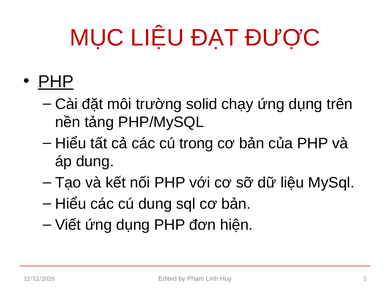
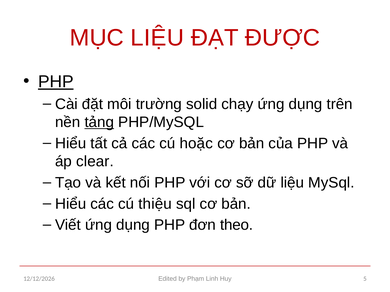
tảng underline: none -> present (99, 122)
trong: trong -> hoặc (196, 144)
áp dung: dung -> clear (95, 162)
cú dung: dung -> thiệu (155, 204)
hiện: hiện -> theo (237, 225)
